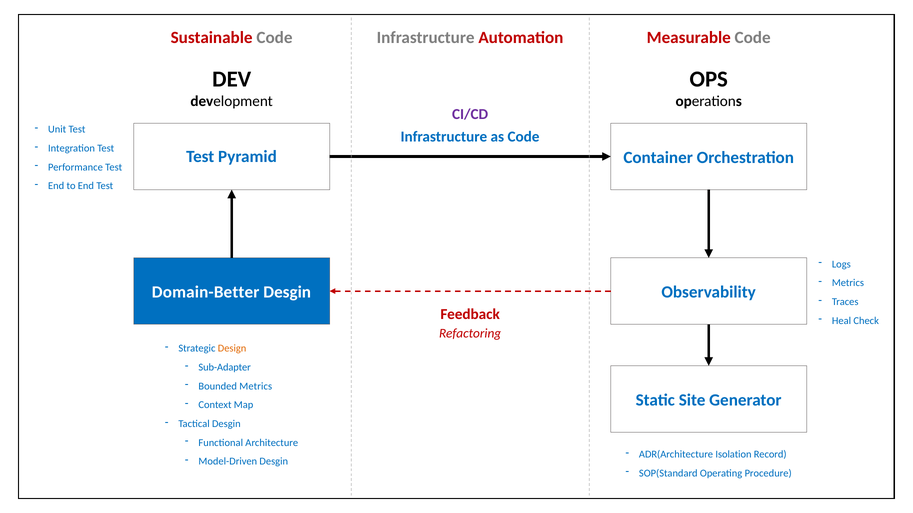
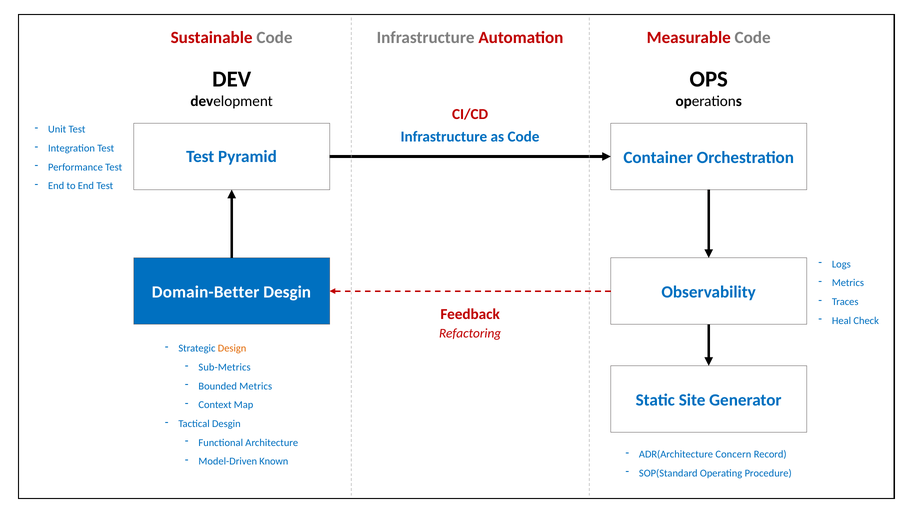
CI/CD colour: purple -> red (470, 114)
Sub-Adapter: Sub-Adapter -> Sub-Metrics (225, 368)
Isolation: Isolation -> Concern (733, 455)
Model-Driven Desgin: Desgin -> Known (274, 462)
